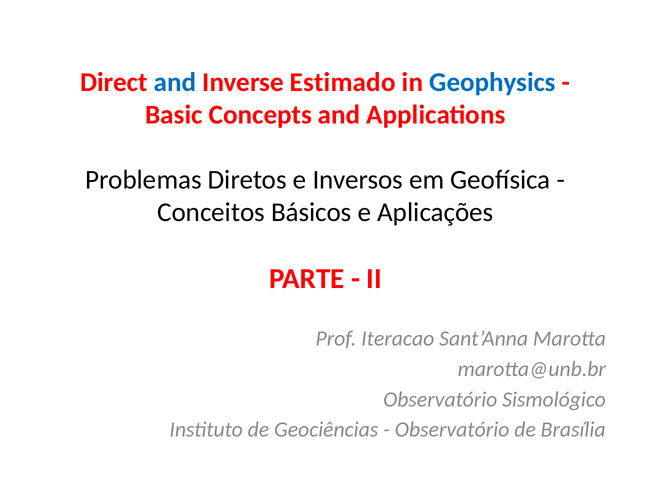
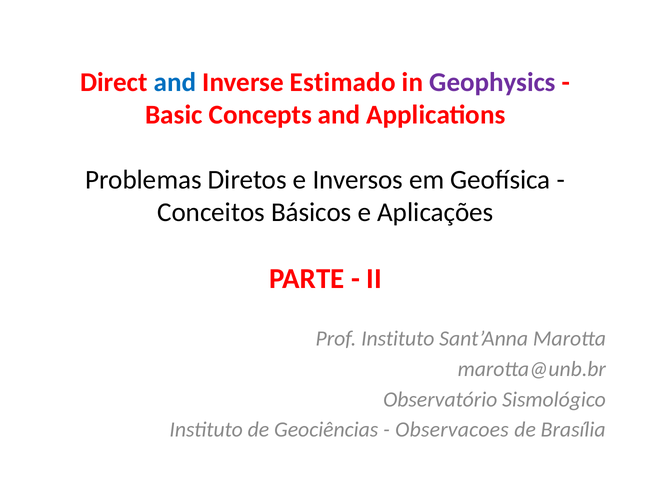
Geophysics colour: blue -> purple (493, 82)
Prof Iteracao: Iteracao -> Instituto (398, 339)
Observatório: Observatório -> Observacoes (452, 430)
